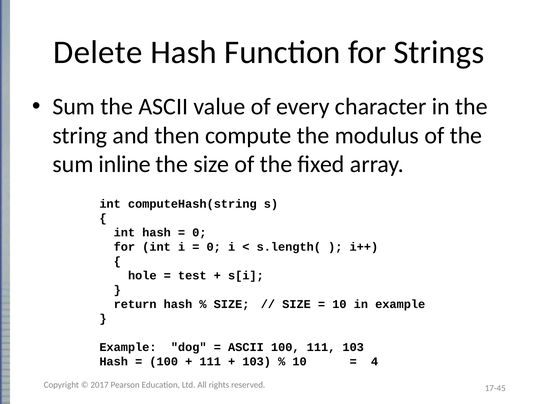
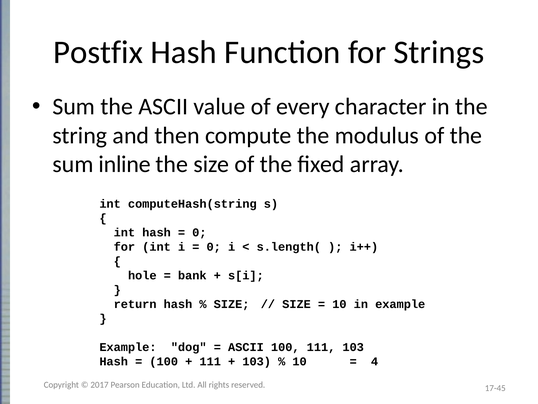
Delete: Delete -> Postfix (98, 52)
test: test -> bank (192, 275)
